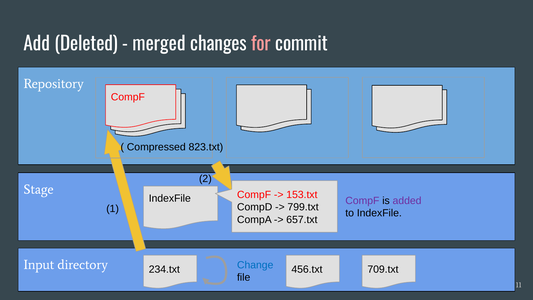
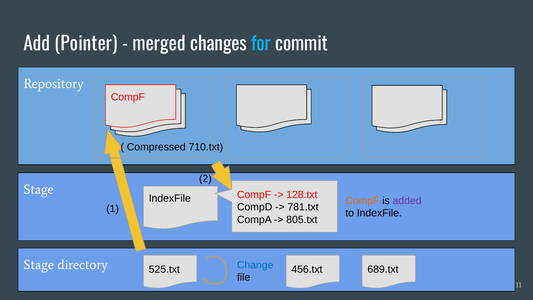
Deleted: Deleted -> Pointer (86, 44)
for colour: pink -> light blue (261, 44)
823.txt: 823.txt -> 710.txt (206, 147)
153.txt: 153.txt -> 128.txt (302, 195)
CompF colour: purple -> orange (362, 201)
799.txt: 799.txt -> 781.txt (303, 207)
657.txt: 657.txt -> 805.txt (302, 219)
Input: Input -> Stage (39, 265)
234.txt: 234.txt -> 525.txt (164, 269)
709.txt: 709.txt -> 689.txt (383, 269)
